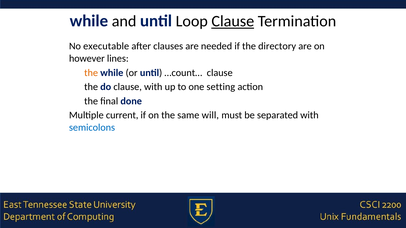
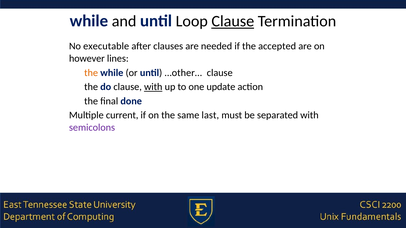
directory: directory -> accepted (277, 46)
…count…: …count… -> …other… (183, 73)
with underline: none -> present (153, 87)
setting: setting -> update (221, 87)
will: will -> last (210, 115)
semicolons colour: blue -> purple (92, 128)
